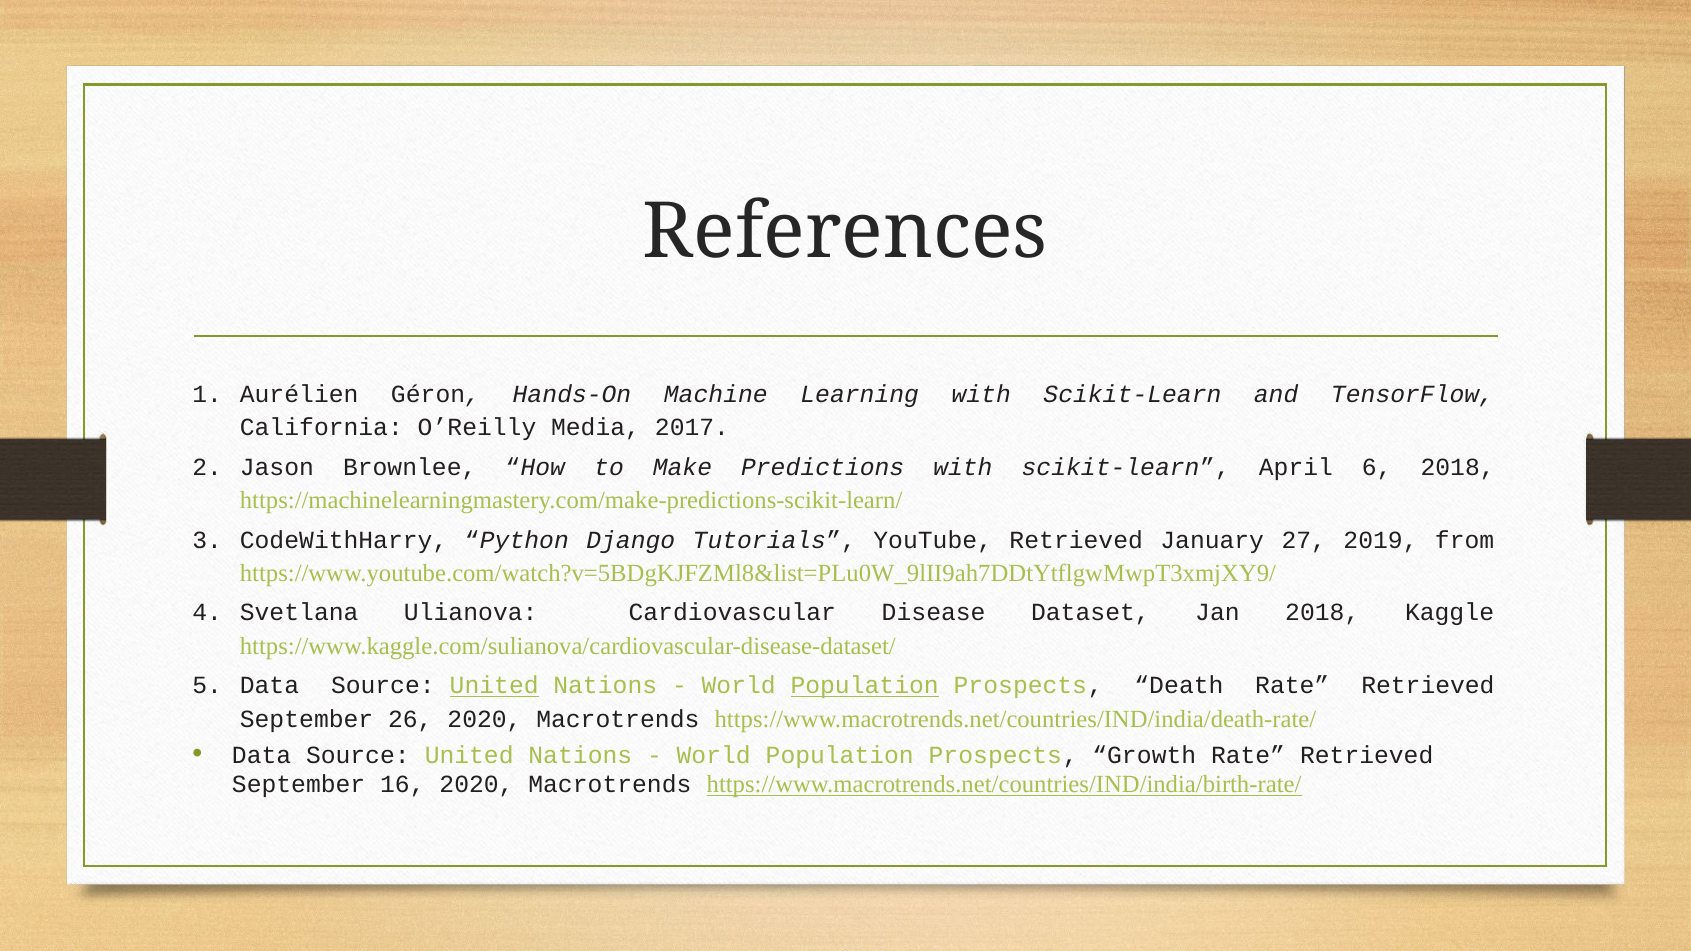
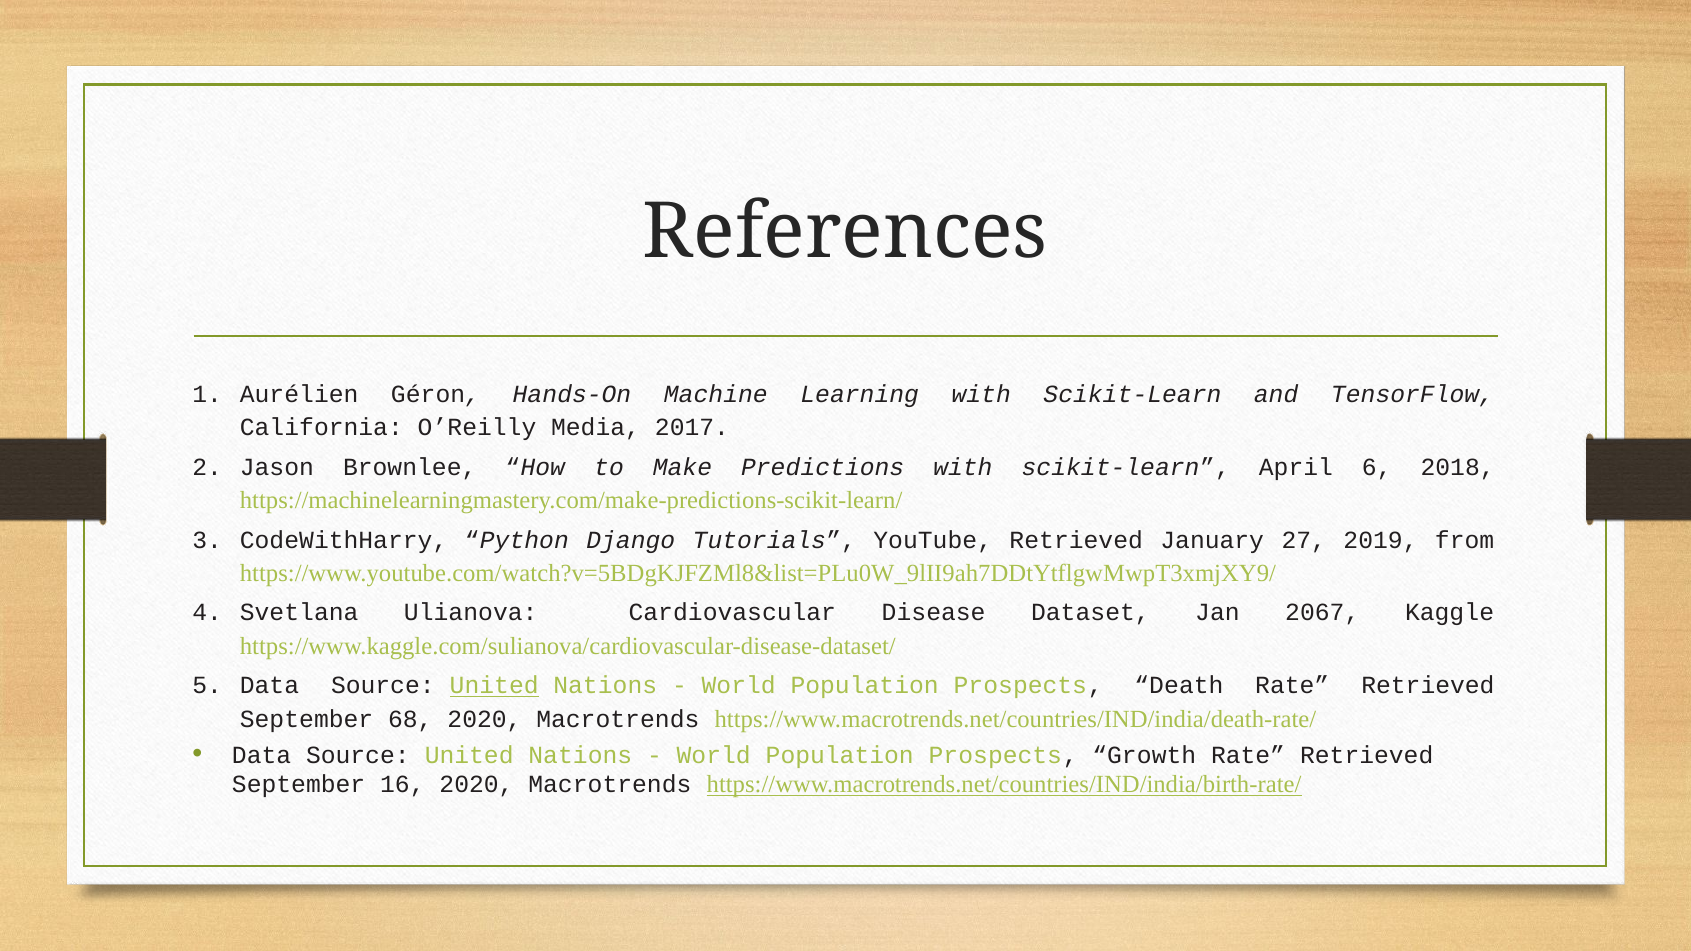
Jan 2018: 2018 -> 2067 (1322, 613)
Population underline: present -> none (865, 686)
26: 26 -> 68 (410, 719)
